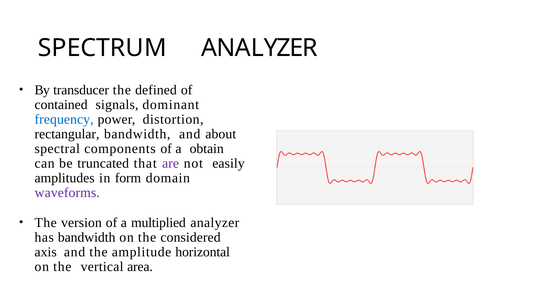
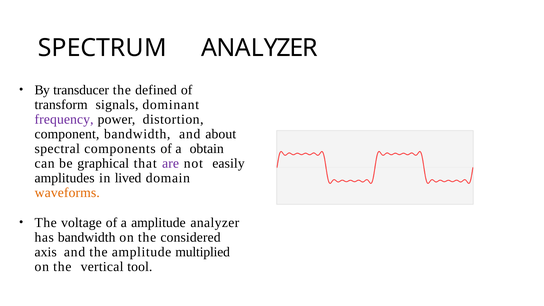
contained: contained -> transform (61, 105)
frequency colour: blue -> purple (64, 119)
rectangular: rectangular -> component (67, 134)
truncated: truncated -> graphical (103, 163)
form: form -> lived (128, 178)
waveforms colour: purple -> orange (67, 193)
version: version -> voltage (81, 223)
a multiplied: multiplied -> amplitude (158, 223)
horizontal: horizontal -> multiplied (203, 252)
area: area -> tool (140, 267)
